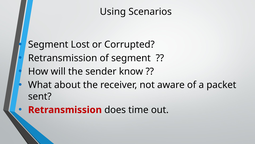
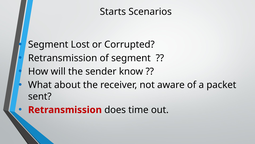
Using: Using -> Starts (113, 12)
